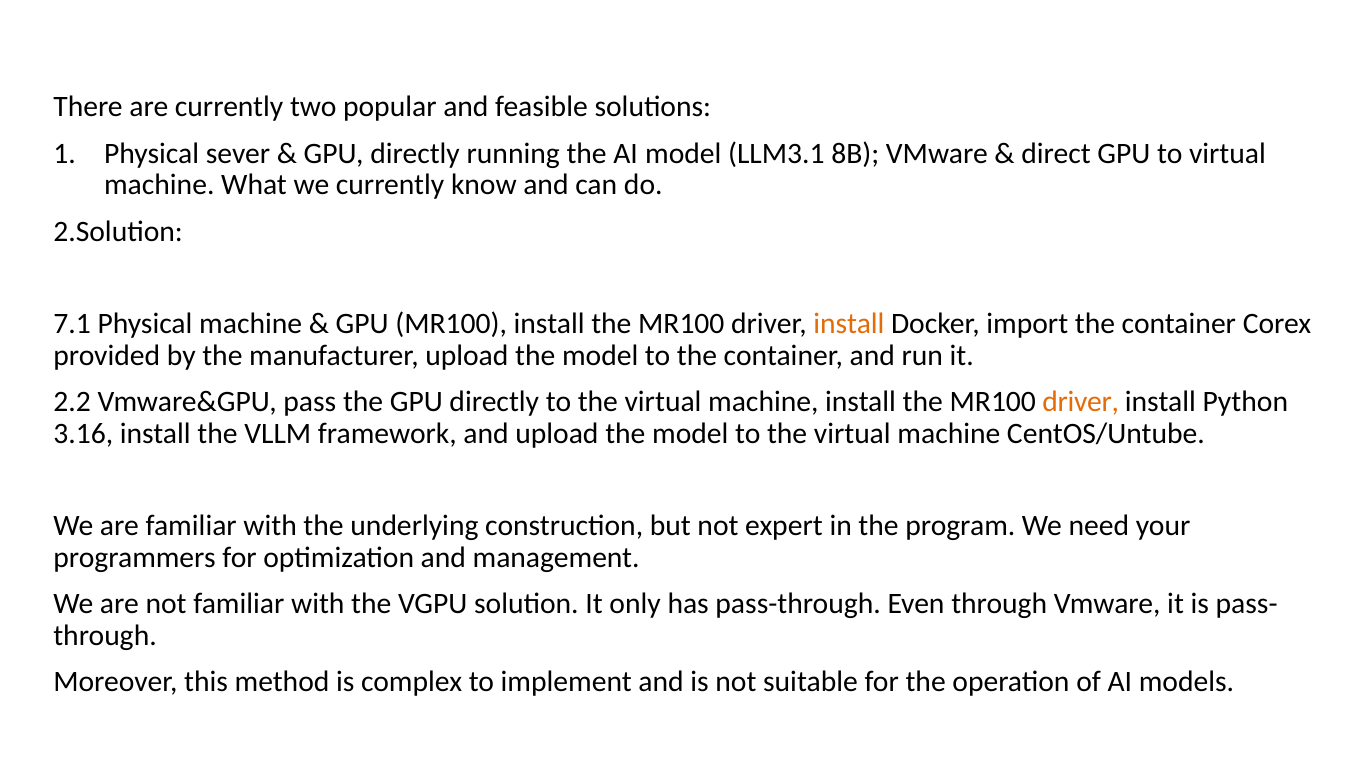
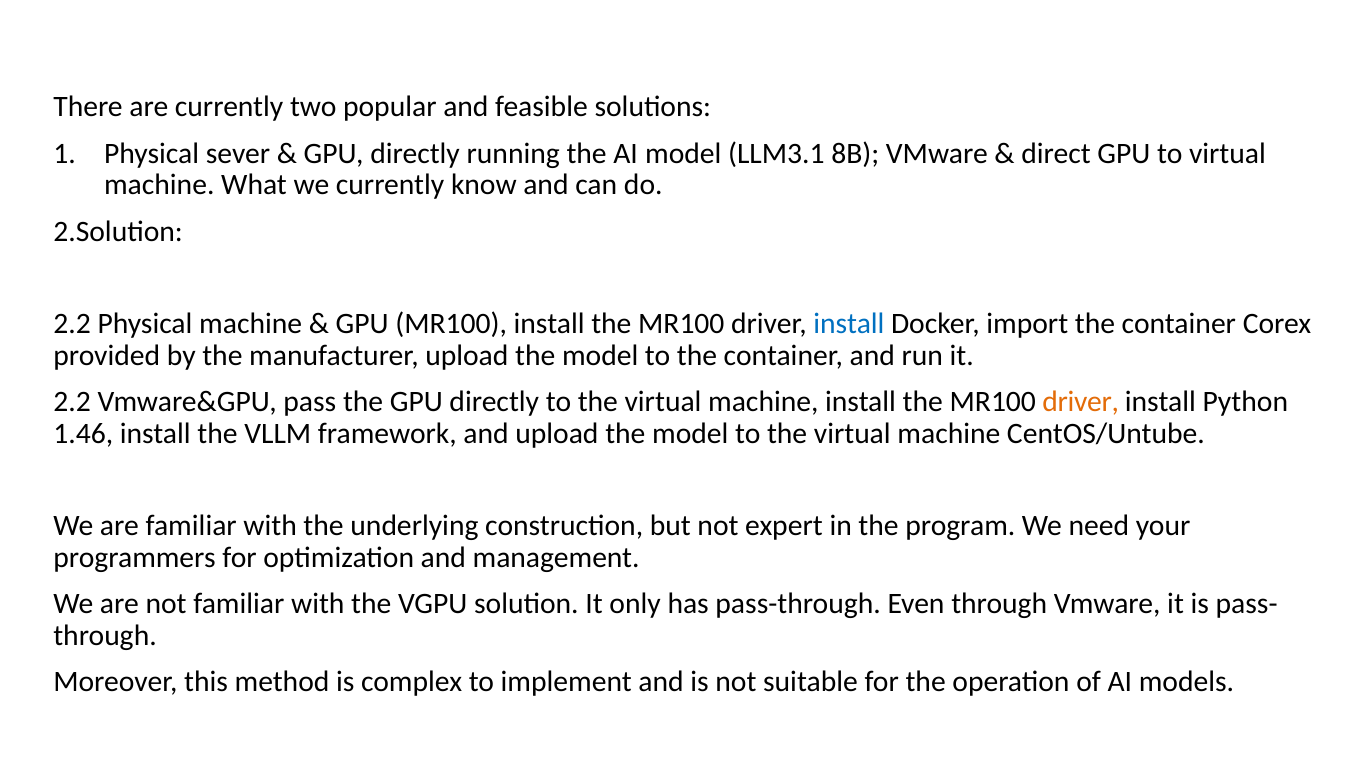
7.1: 7.1 -> 2.2 (72, 324)
install colour: orange -> blue (849, 324)
3.16: 3.16 -> 1.46 (83, 434)
